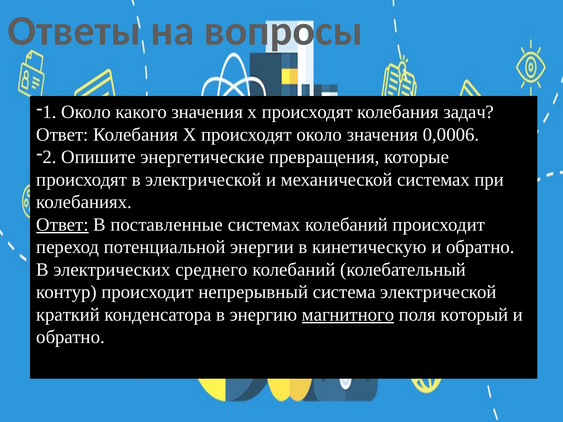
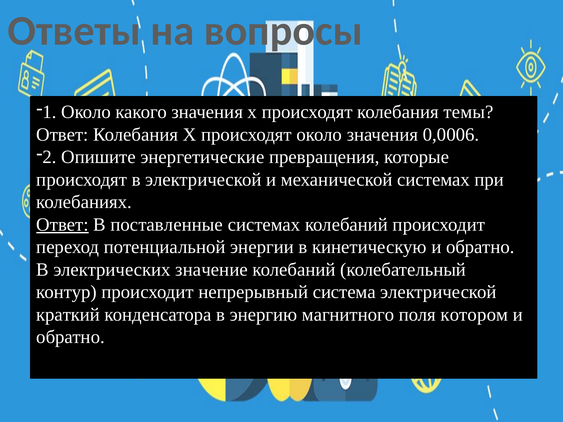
задач: задач -> темы (469, 112)
среднего: среднего -> значение (212, 270)
магнитного underline: present -> none (348, 315)
который: который -> котором (474, 315)
